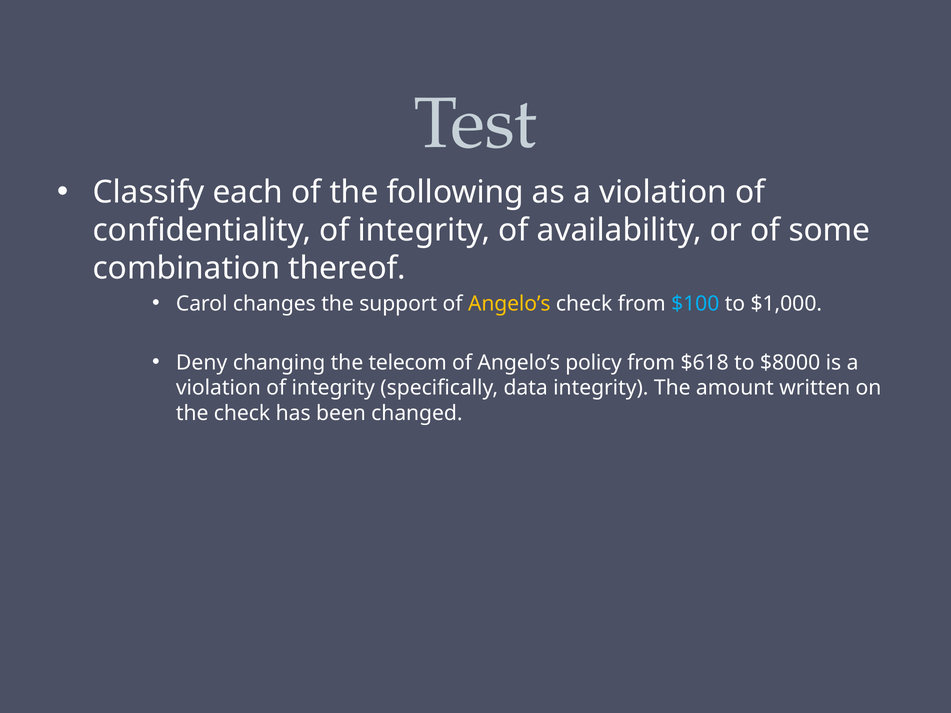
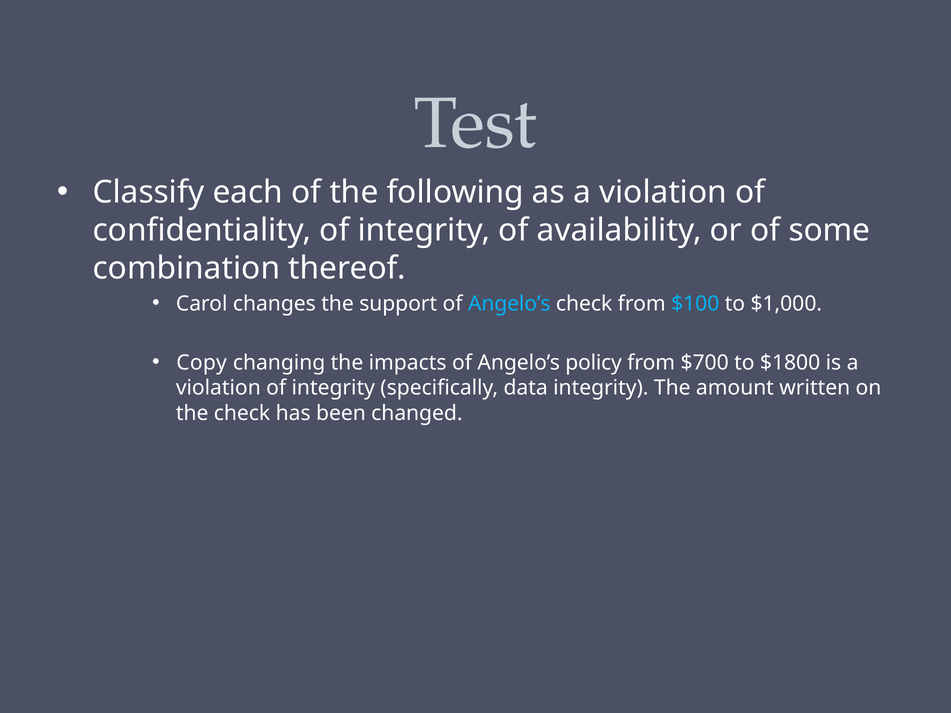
Angelo’s colour: yellow -> light blue (509, 304)
Deny: Deny -> Copy (202, 363)
telecom: telecom -> impacts (408, 363)
$618: $618 -> $700 (705, 363)
$8000: $8000 -> $1800 (790, 363)
